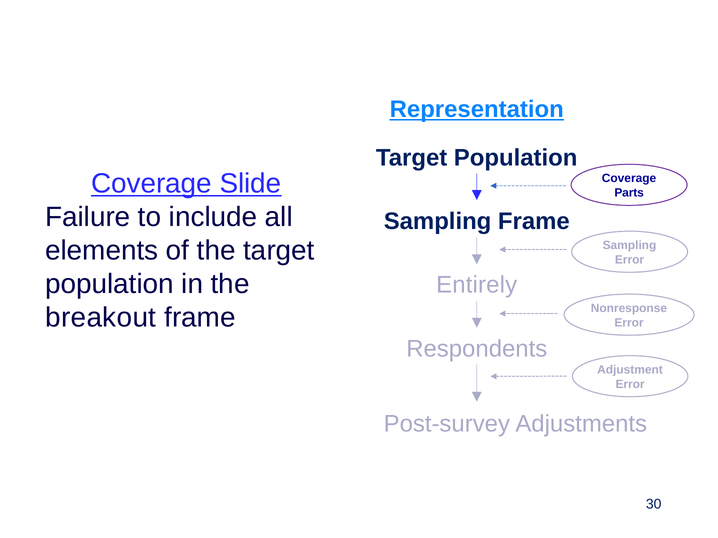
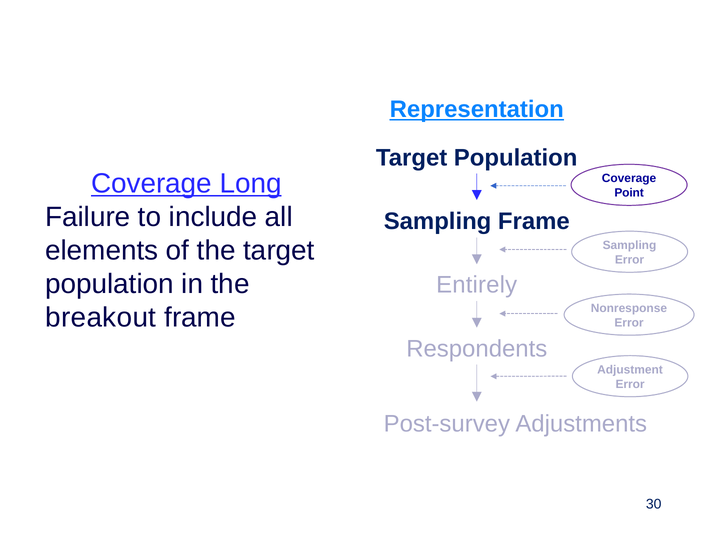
Slide: Slide -> Long (251, 184)
Parts: Parts -> Point (629, 193)
